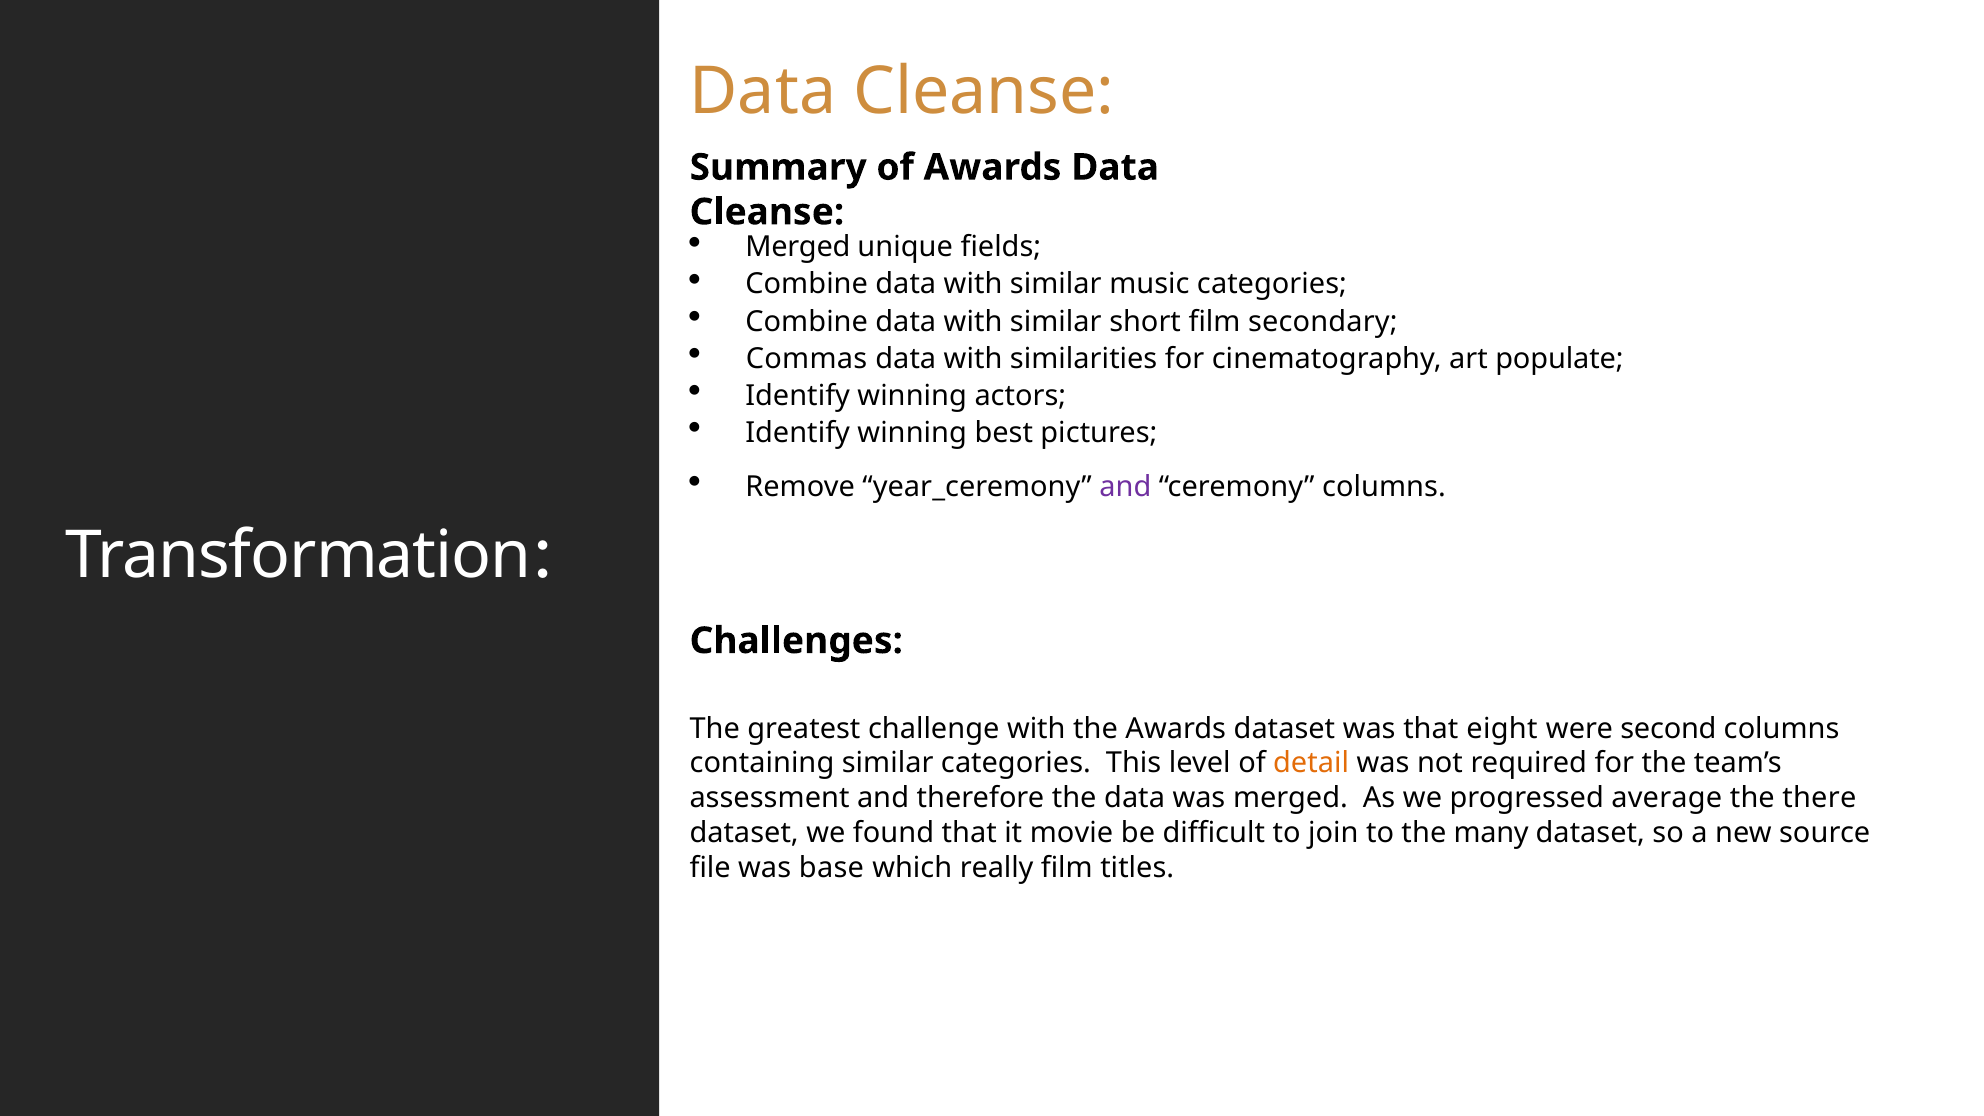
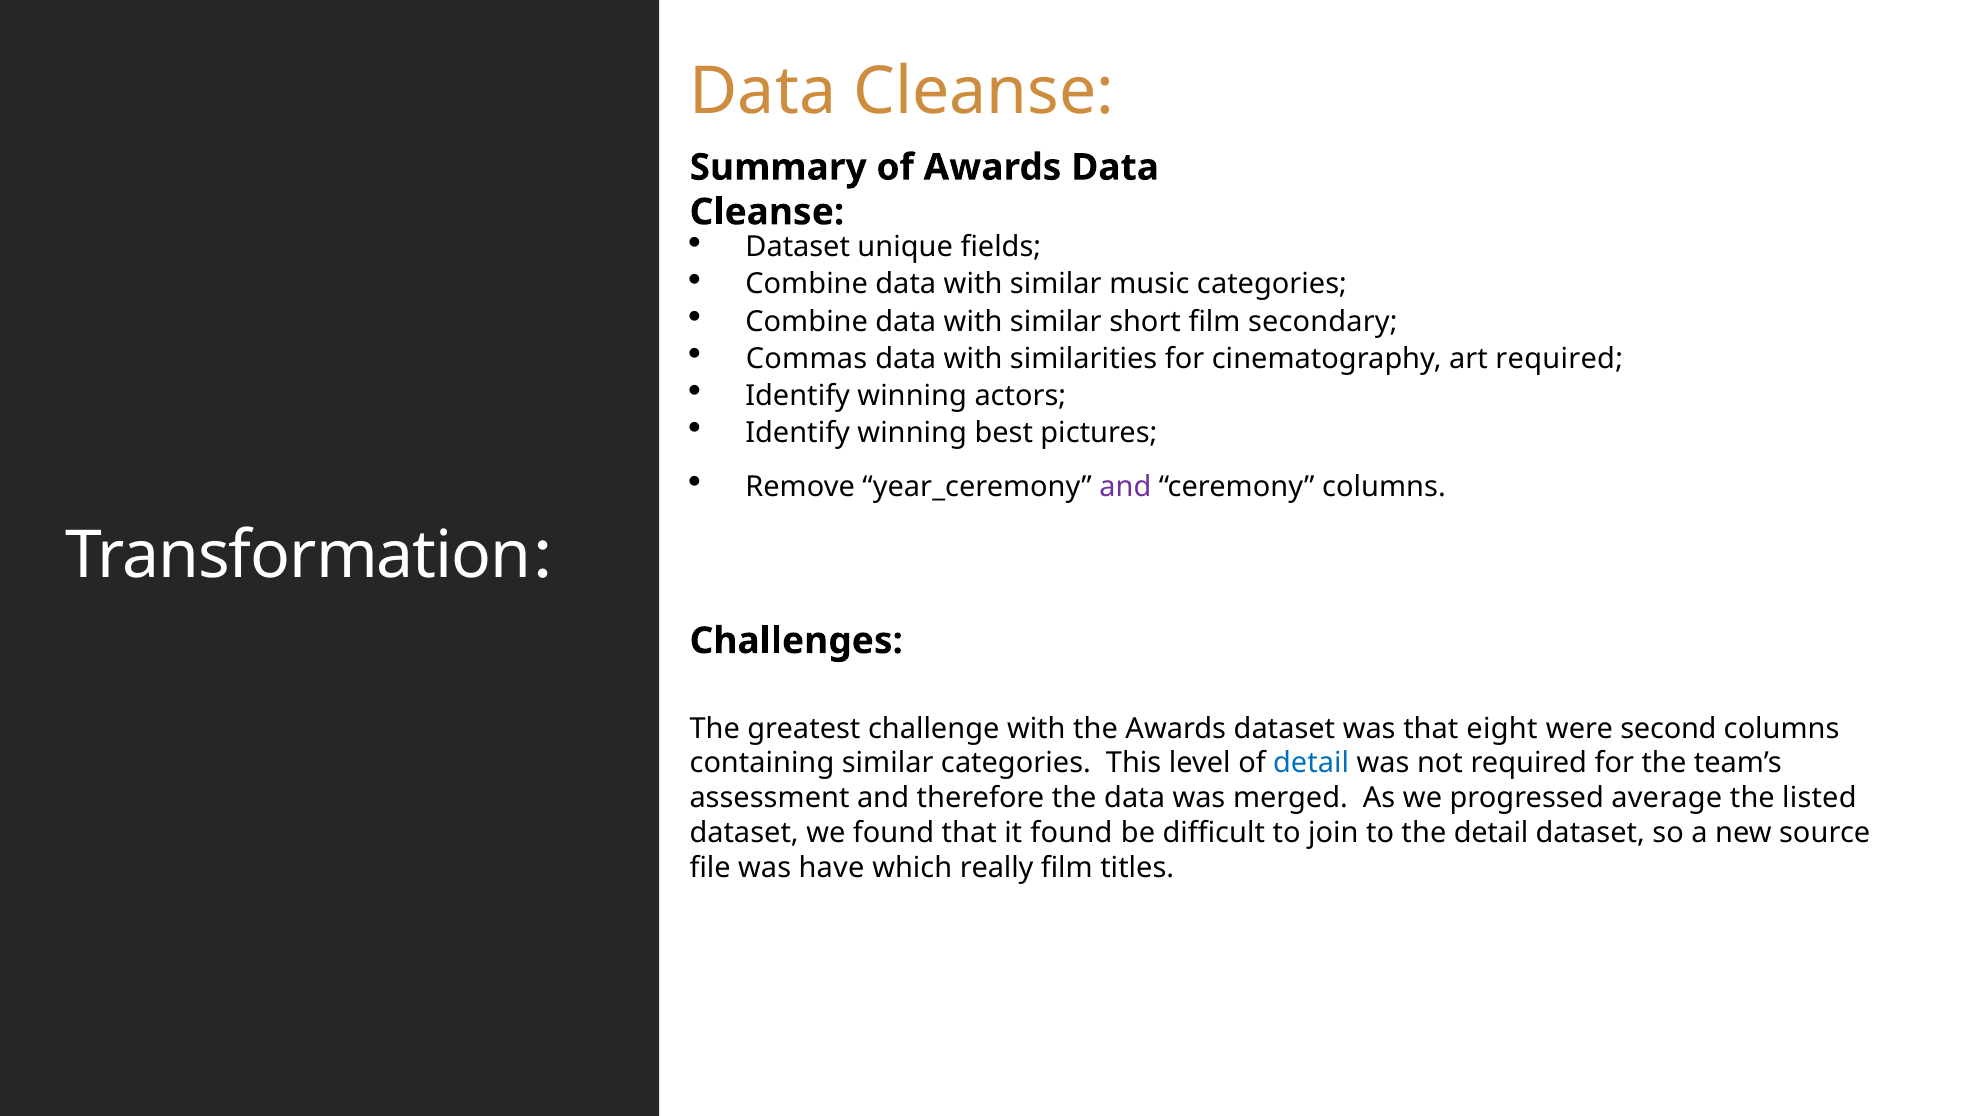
Merged: Merged -> Dataset (798, 247)
art populate: populate -> required (1559, 359)
detail colour: orange -> blue (1311, 763)
there: there -> listed (1819, 798)
it movie: movie -> found (1071, 833)
the many: many -> detail (1491, 833)
base: base -> have (832, 868)
